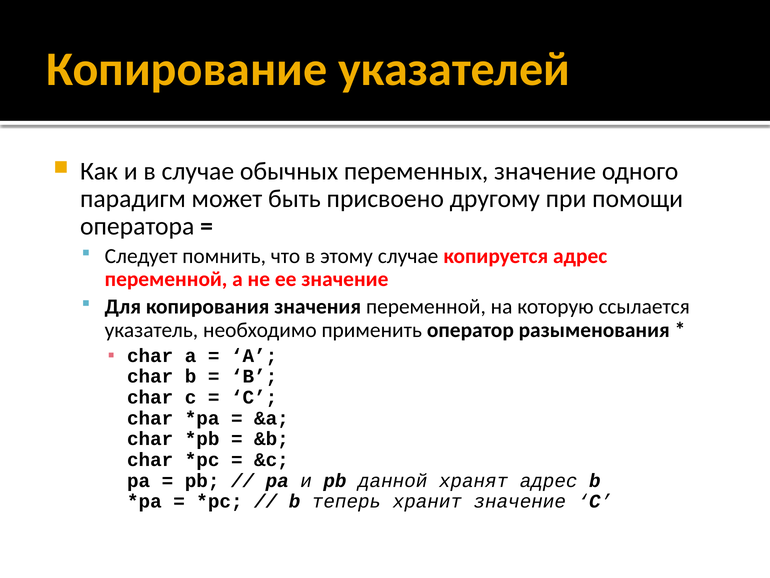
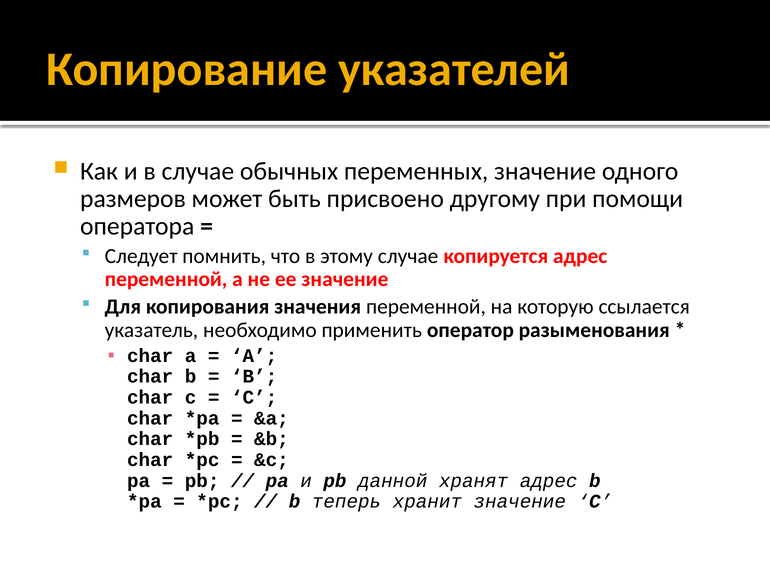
парадигм: парадигм -> размеров (133, 199)
